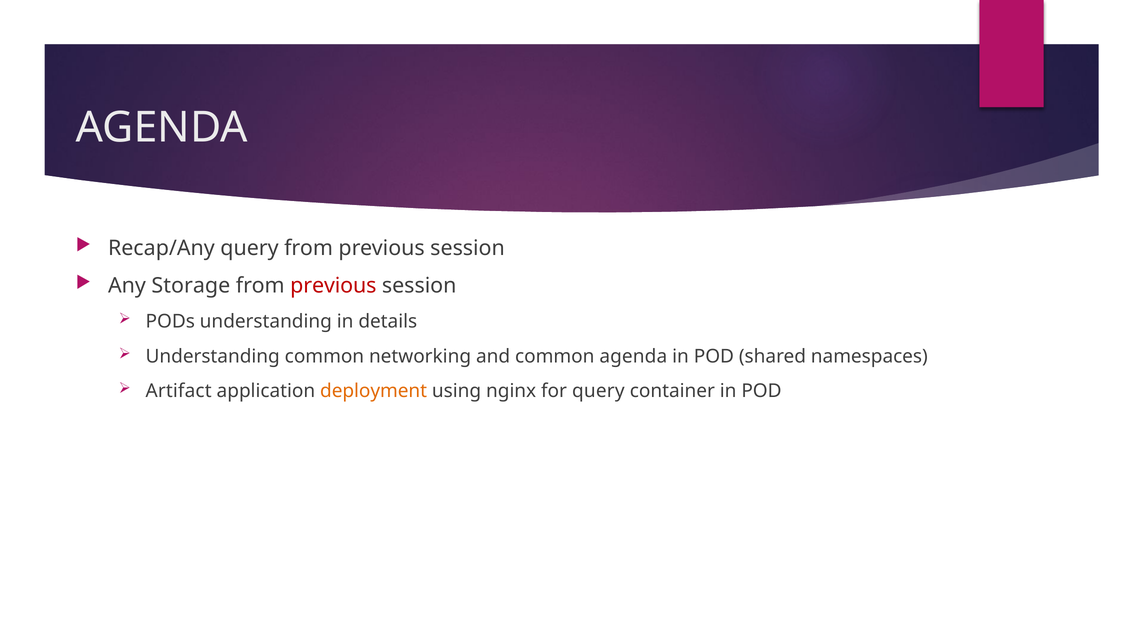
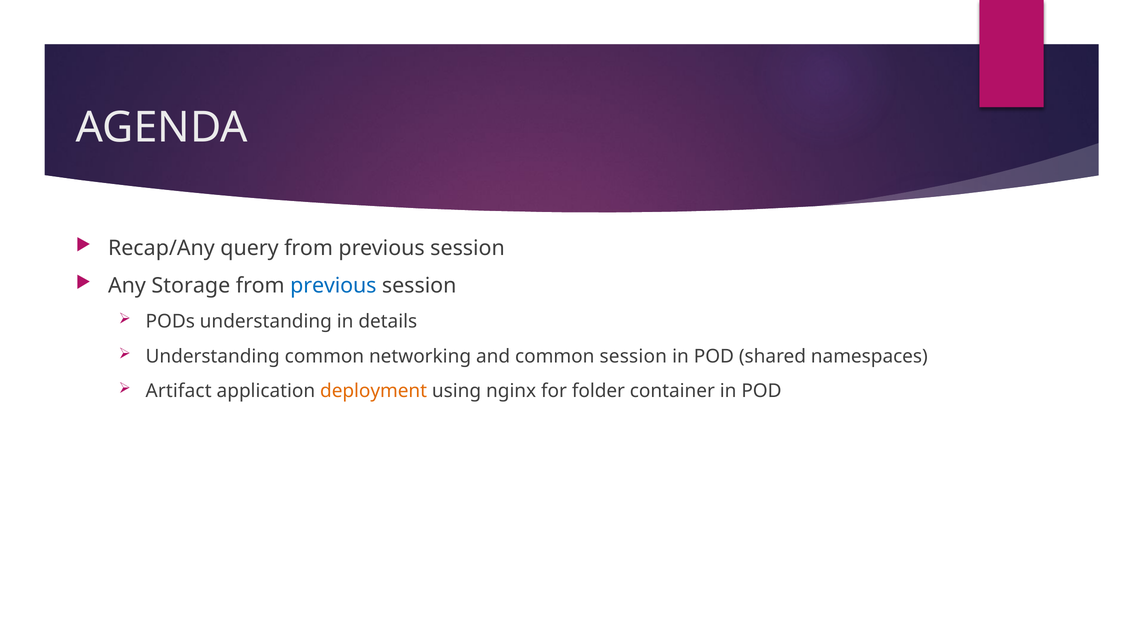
previous colour: red -> blue (333, 286)
common agenda: agenda -> session (633, 357)
for query: query -> folder (598, 391)
